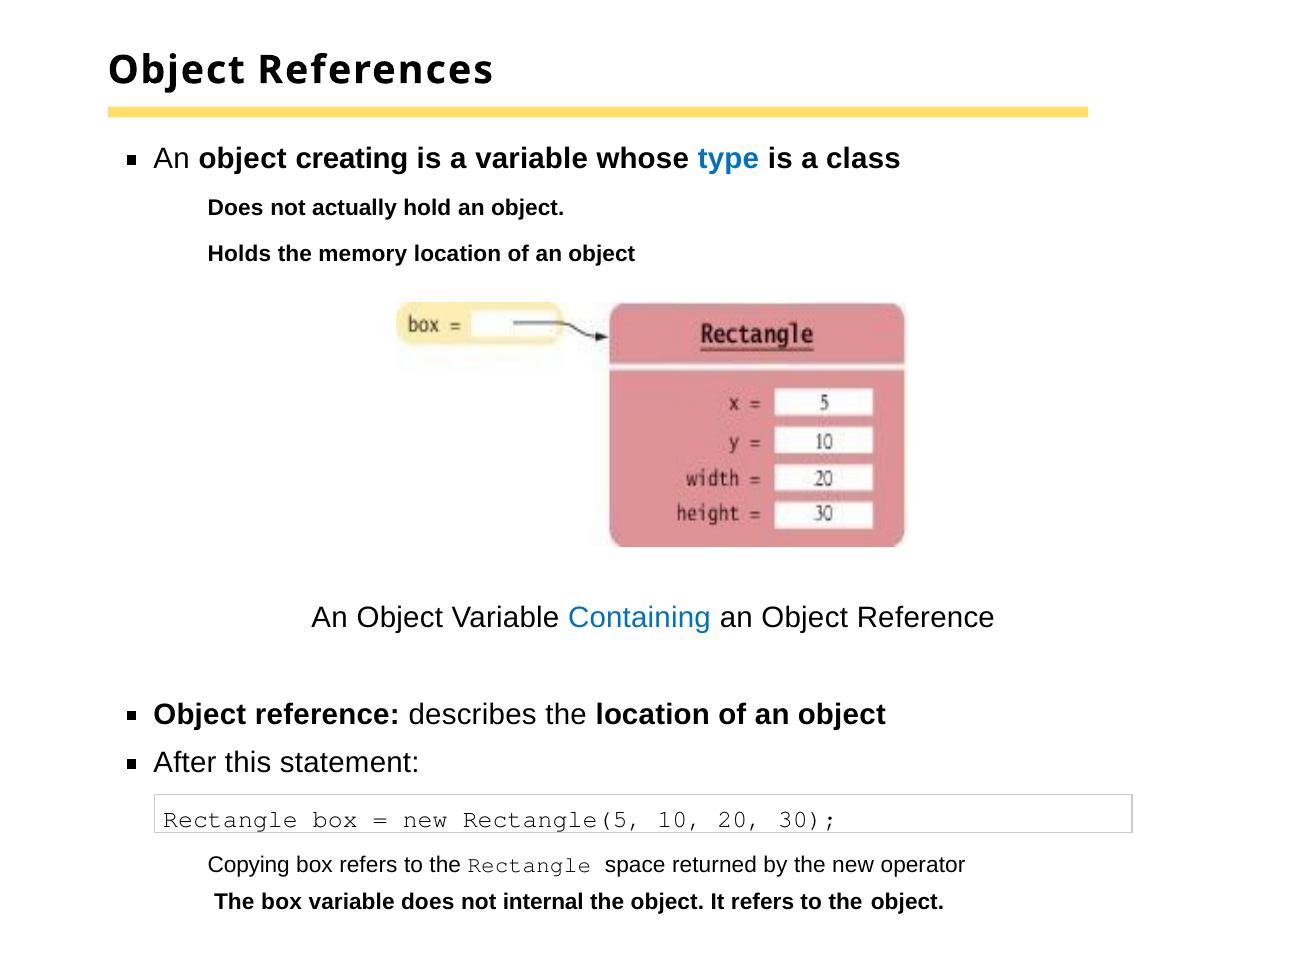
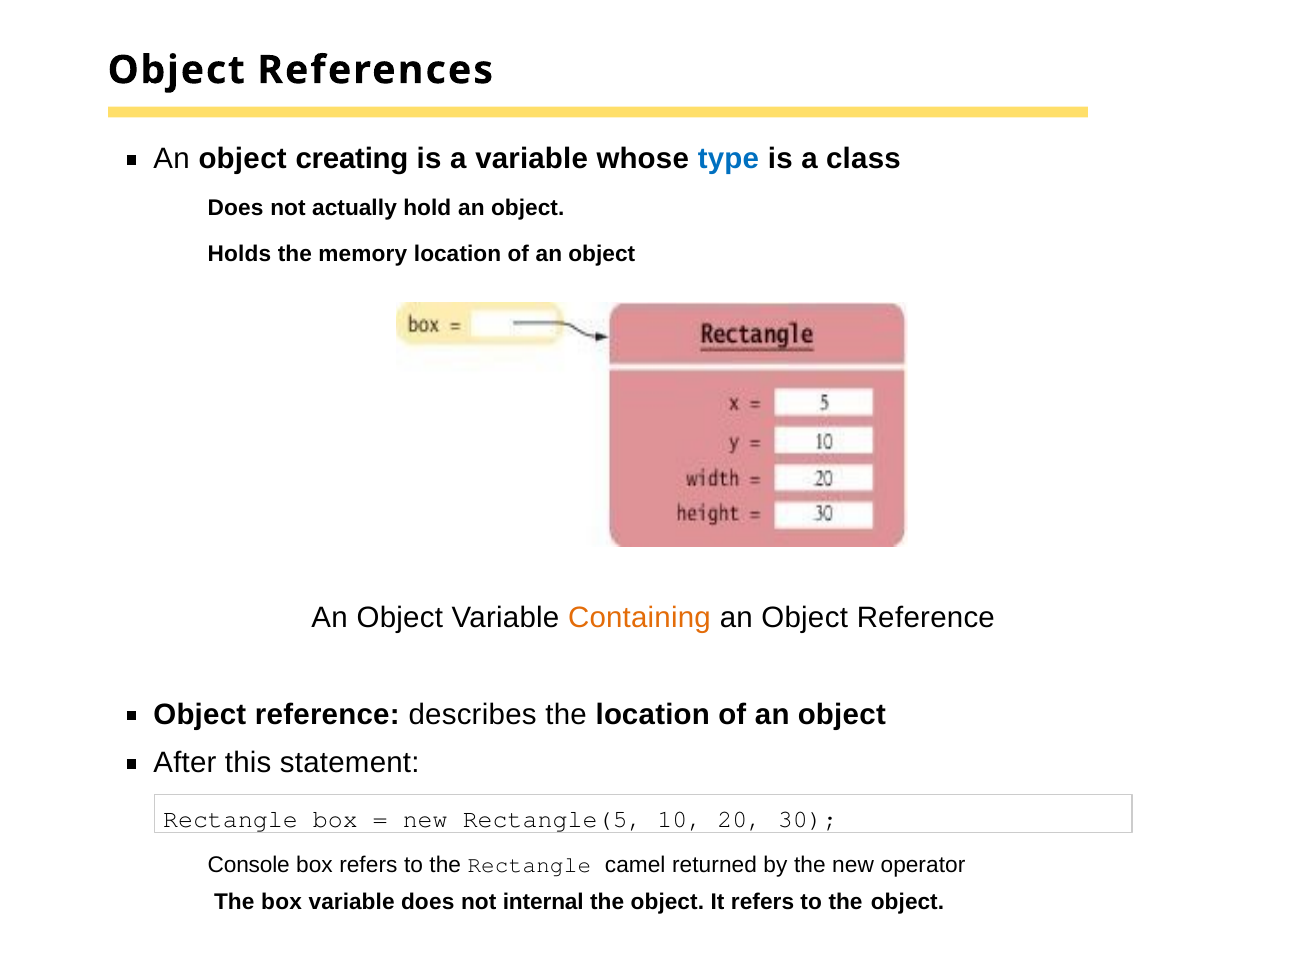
Containing colour: blue -> orange (639, 617)
Copying: Copying -> Console (249, 865)
space: space -> camel (635, 865)
